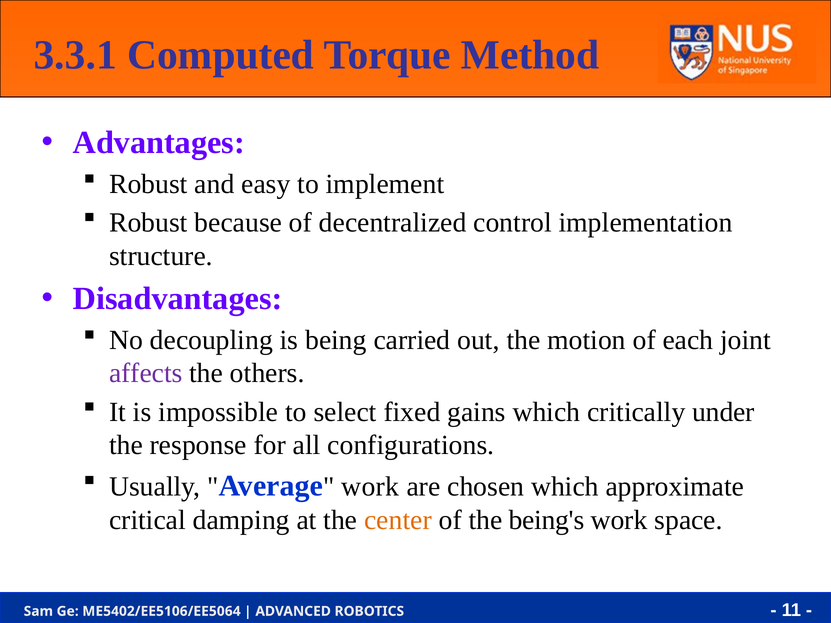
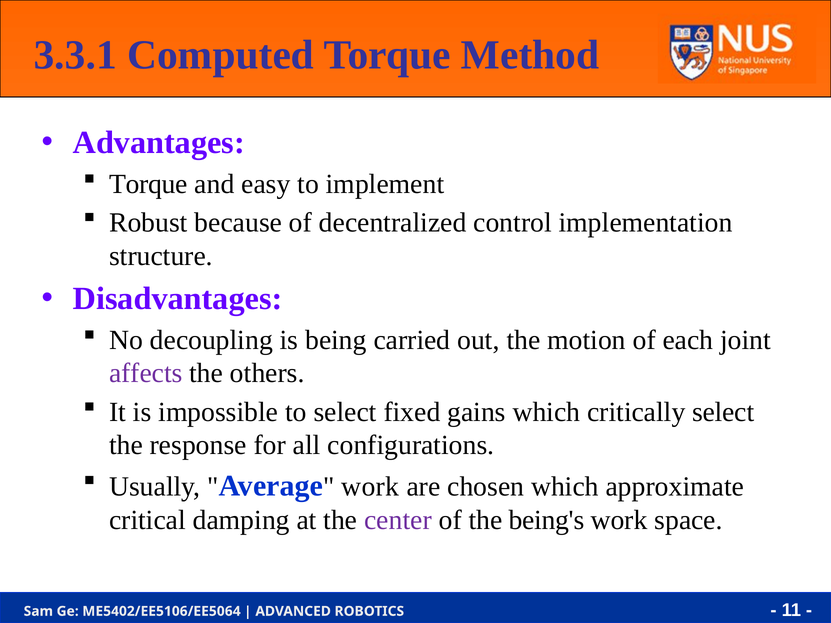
Robust: Robust -> Torque (148, 184)
critically under: under -> select (723, 412)
center colour: orange -> purple (398, 521)
